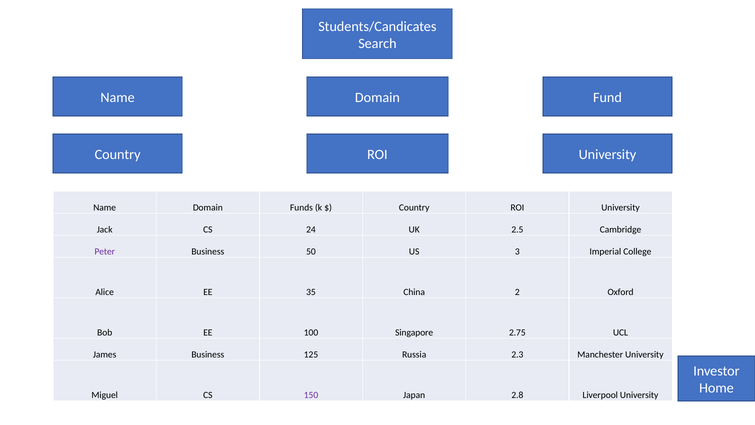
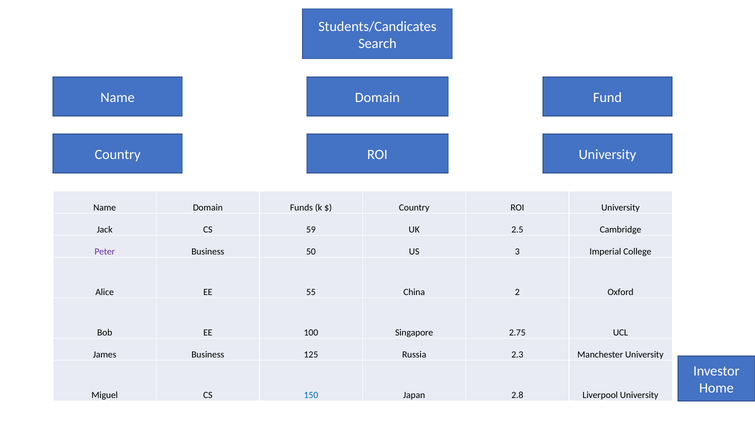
24: 24 -> 59 (311, 229)
35: 35 -> 55 (311, 292)
150 colour: purple -> blue (311, 395)
